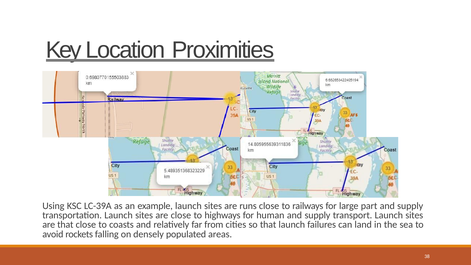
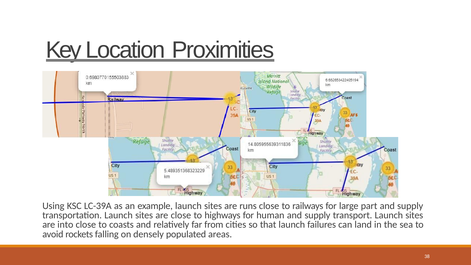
are that: that -> into (65, 225)
